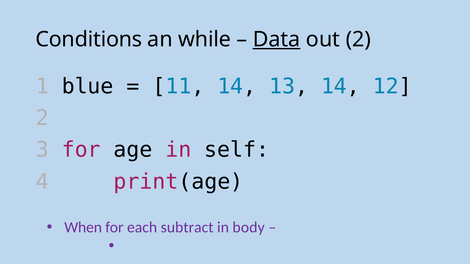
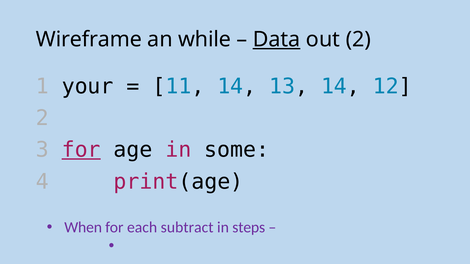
Conditions: Conditions -> Wireframe (89, 39)
blue: blue -> your (88, 87)
for underline: none -> present (81, 150)
self: self -> some (237, 150)
body: body -> steps (249, 228)
